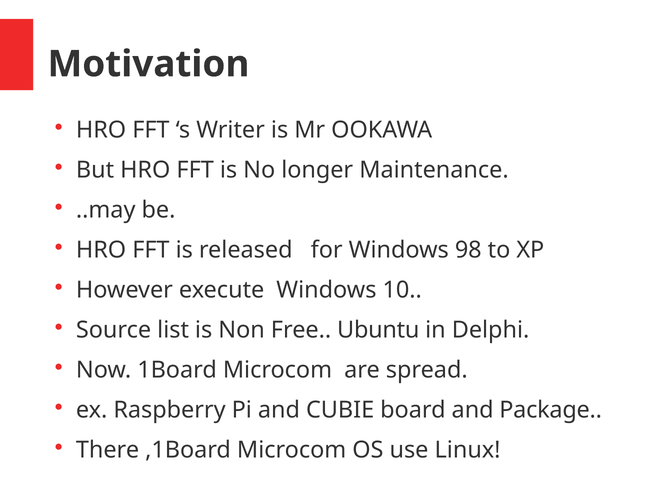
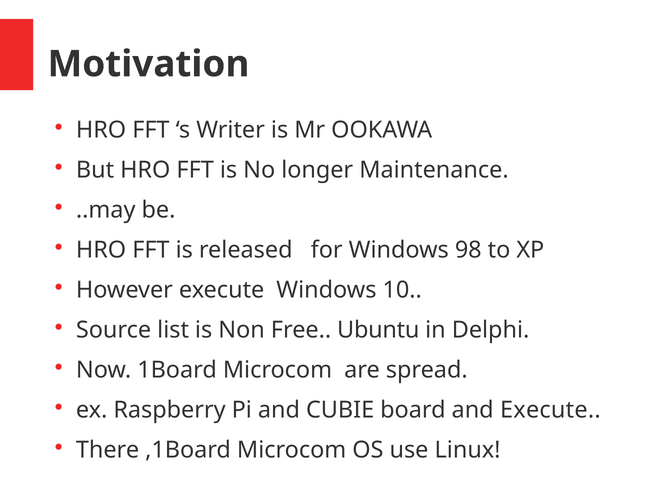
and Package: Package -> Execute (550, 410)
